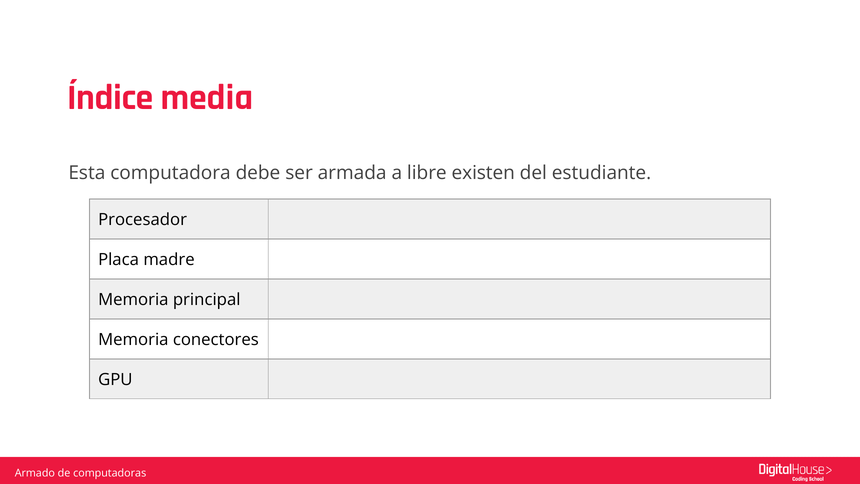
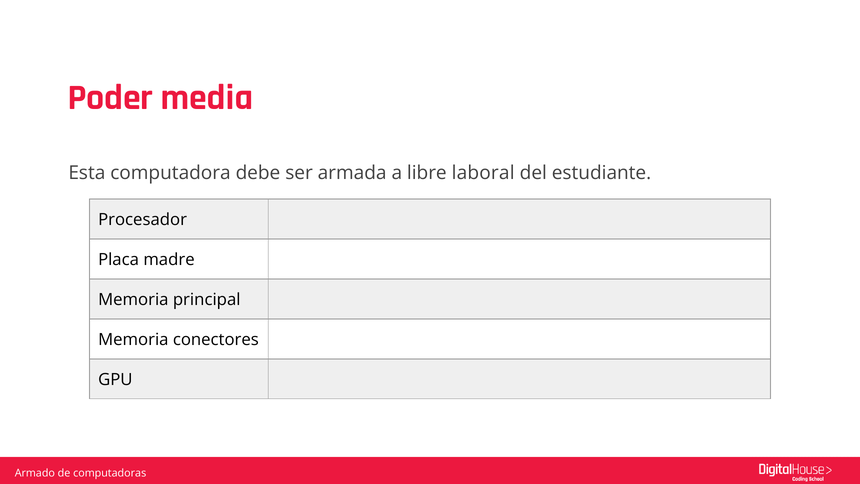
Índice: Índice -> Poder (110, 97)
existen: existen -> laboral (483, 173)
